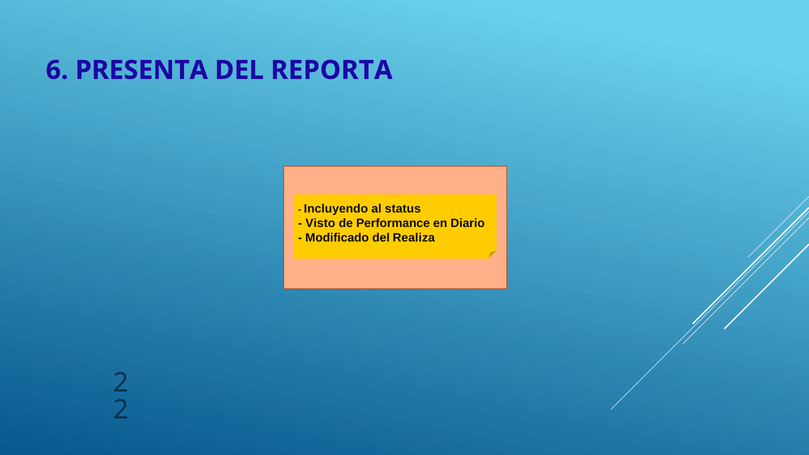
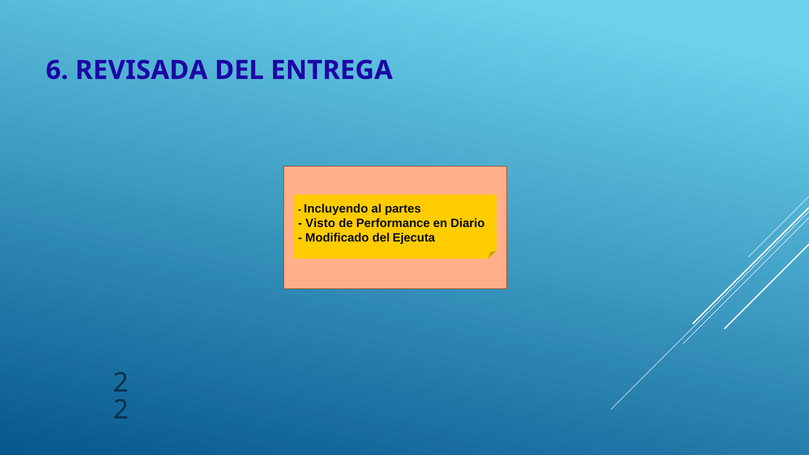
PRESENTA: PRESENTA -> REVISADA (141, 70)
REPORTA: REPORTA -> ENTREGA (332, 70)
status: status -> partes (403, 209)
Realiza: Realiza -> Ejecuta (414, 238)
